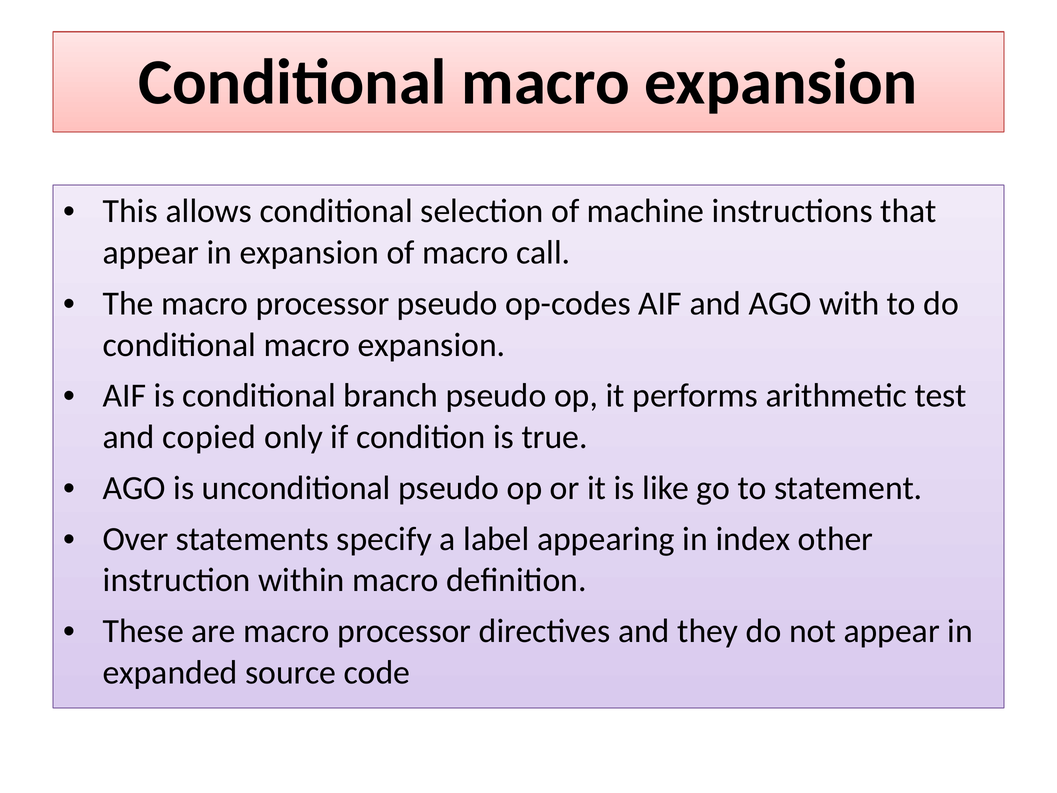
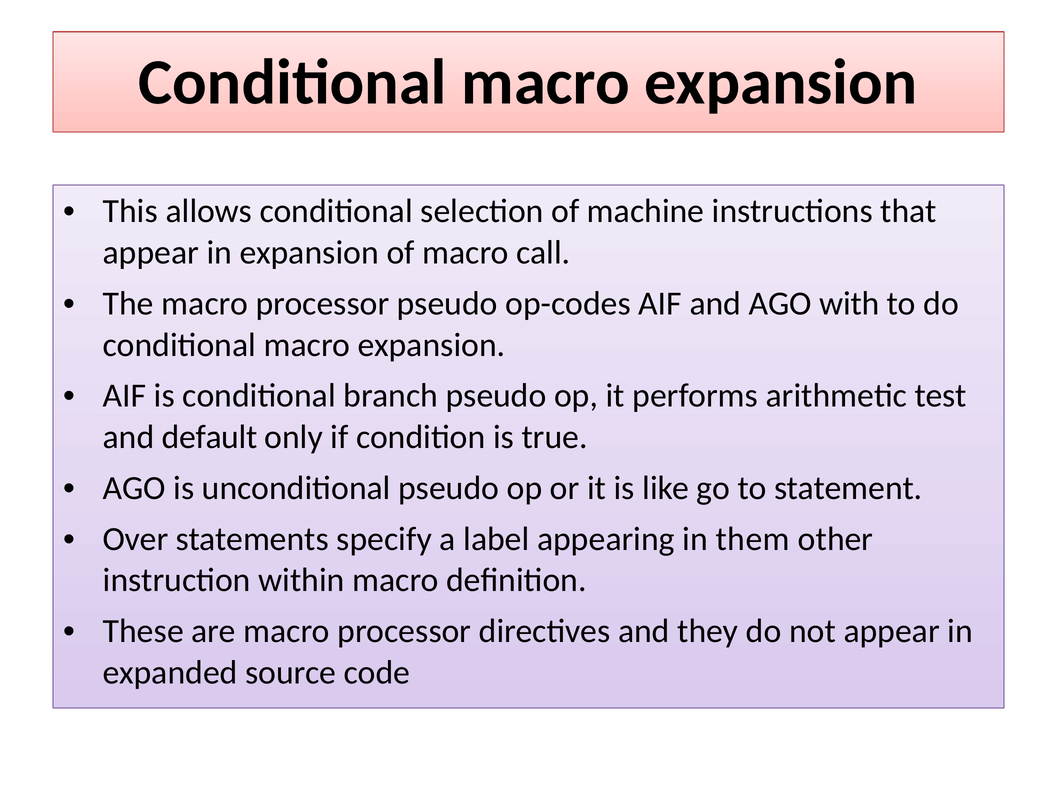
copied: copied -> default (210, 437)
index: index -> them (753, 539)
